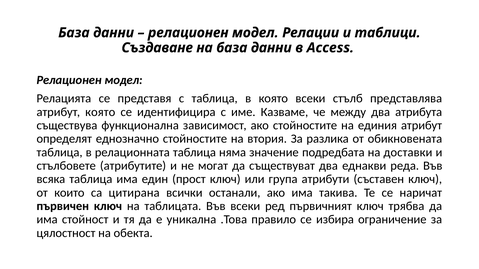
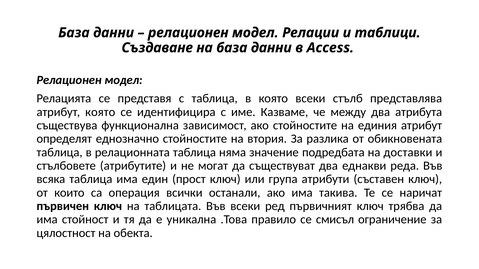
цитирана: цитирана -> операция (134, 193)
избира: избира -> смисъл (335, 220)
